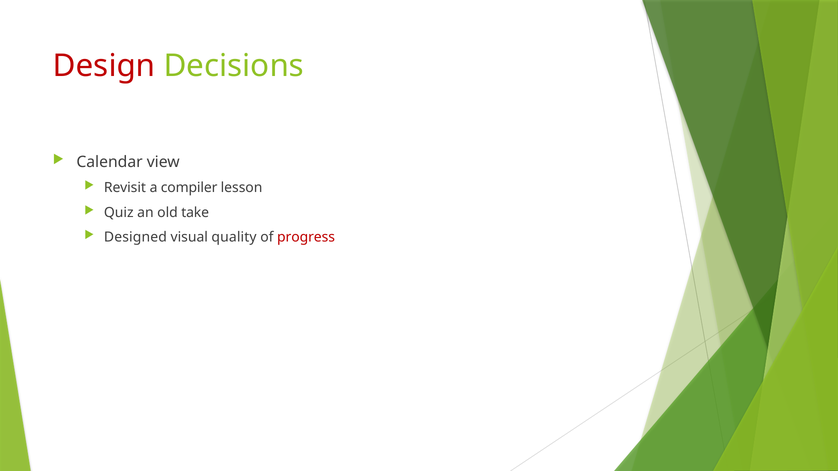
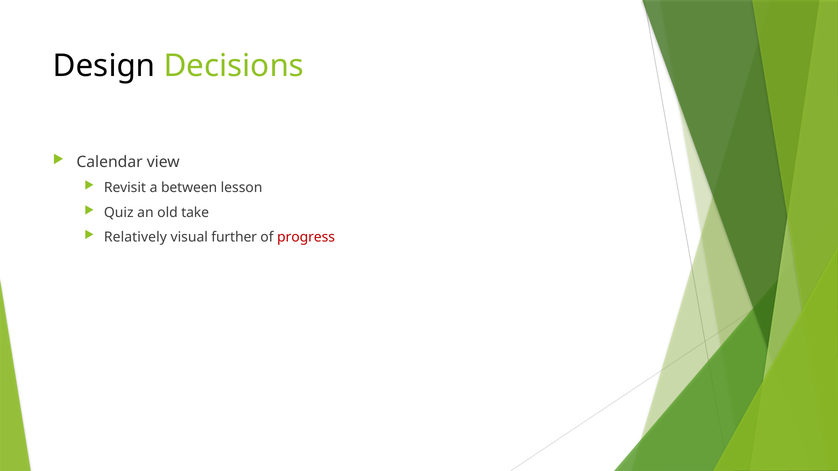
Design colour: red -> black (104, 66)
compiler: compiler -> between (189, 188)
Designed: Designed -> Relatively (135, 238)
quality: quality -> further (234, 238)
